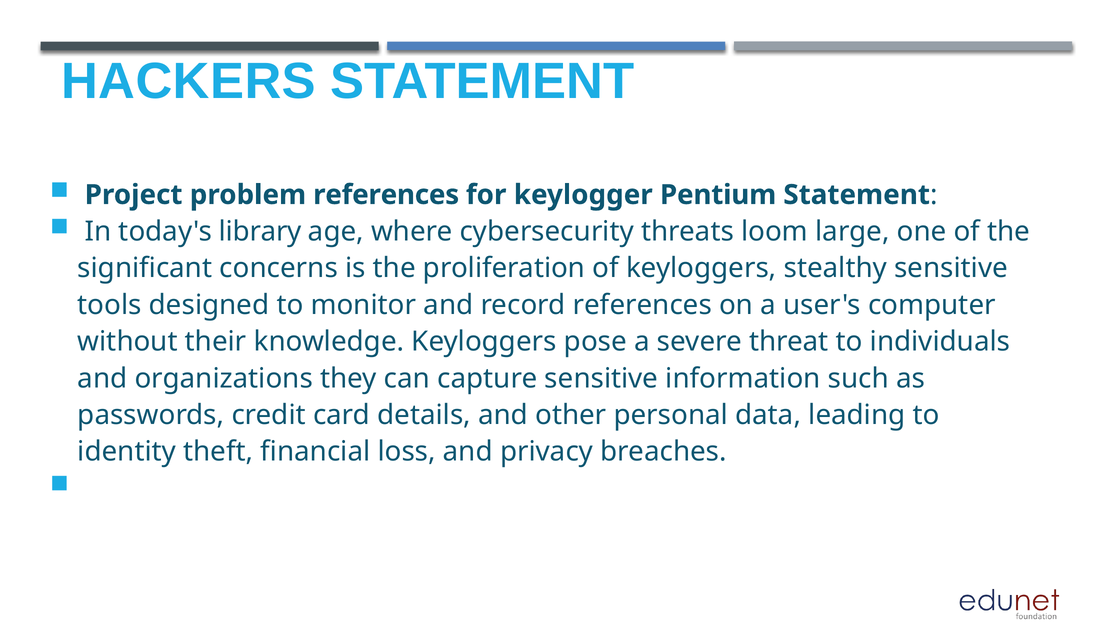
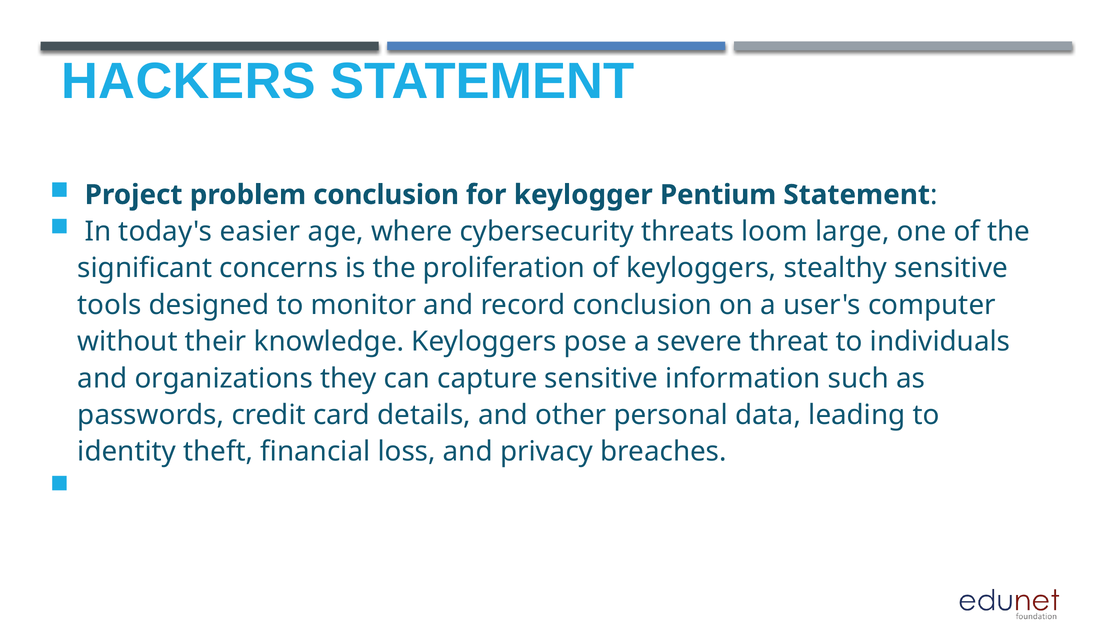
problem references: references -> conclusion (386, 195)
library: library -> easier (260, 232)
record references: references -> conclusion (642, 305)
